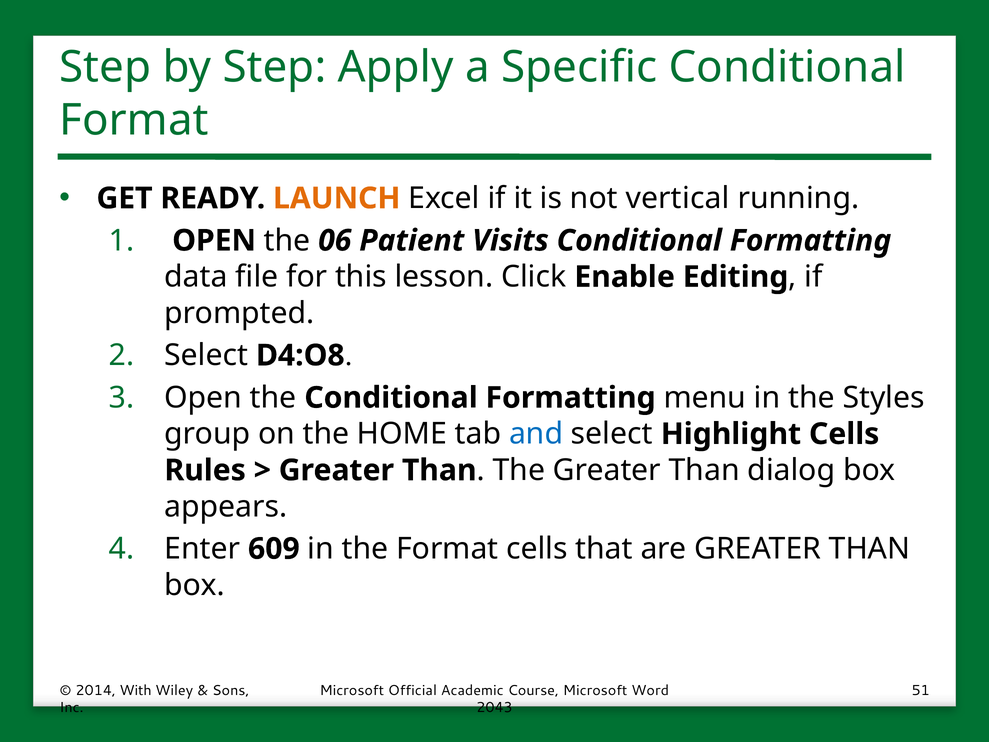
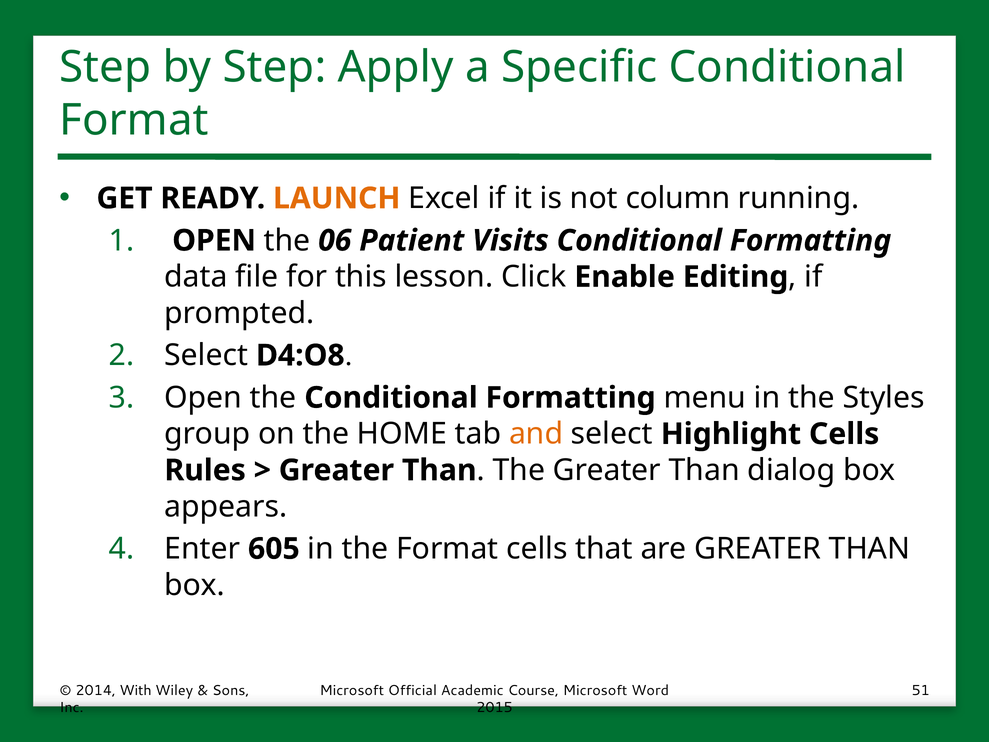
vertical: vertical -> column (678, 198)
and colour: blue -> orange (536, 434)
609: 609 -> 605 (274, 549)
2043: 2043 -> 2015 (495, 707)
